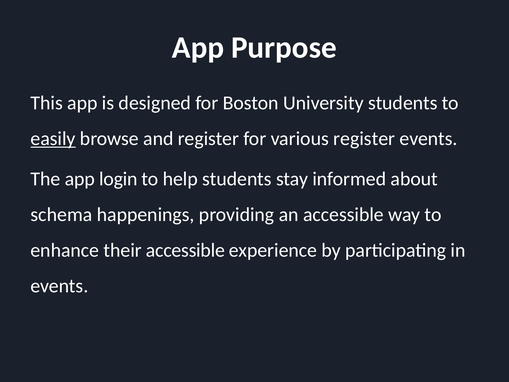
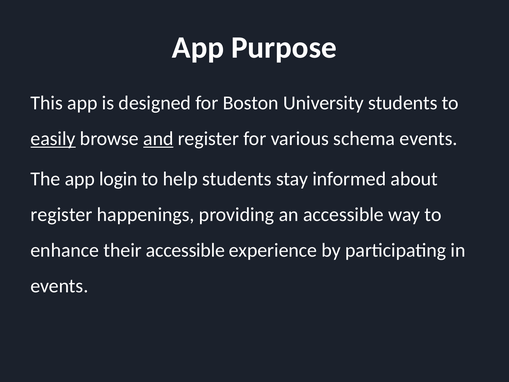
and underline: none -> present (158, 139)
various register: register -> schema (364, 139)
schema: schema -> register (61, 214)
